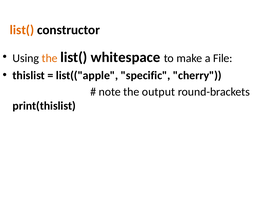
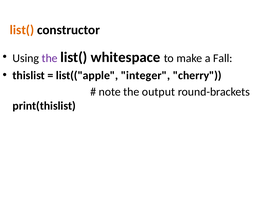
the colour: orange -> purple (50, 58)
File: File -> Fall (223, 58)
specific: specific -> integer (145, 75)
